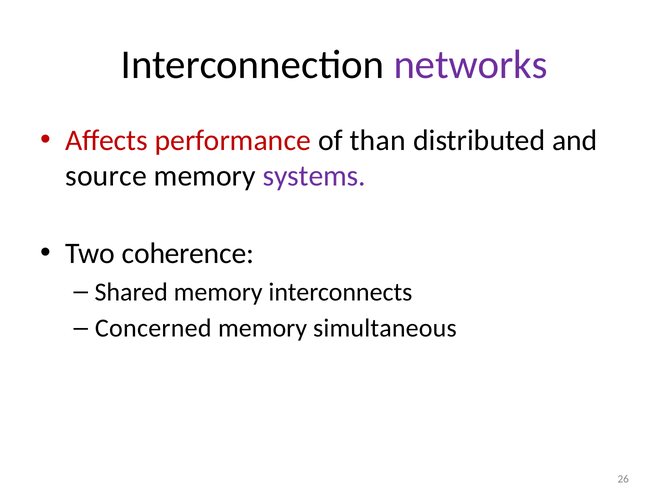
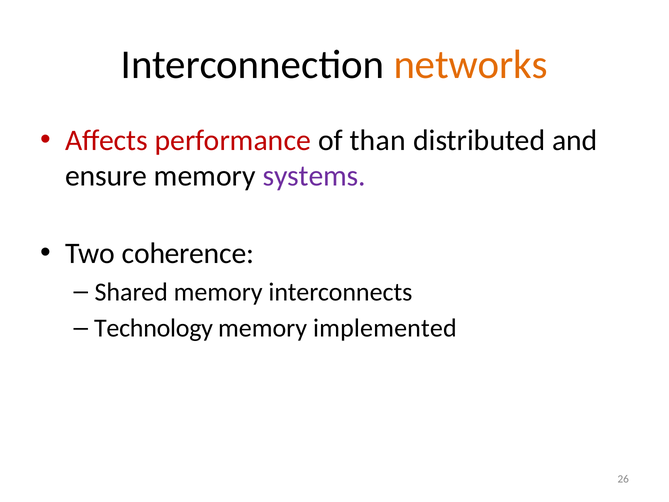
networks colour: purple -> orange (471, 65)
source: source -> ensure (106, 176)
Concerned: Concerned -> Technology (154, 328)
simultaneous: simultaneous -> implemented (385, 328)
